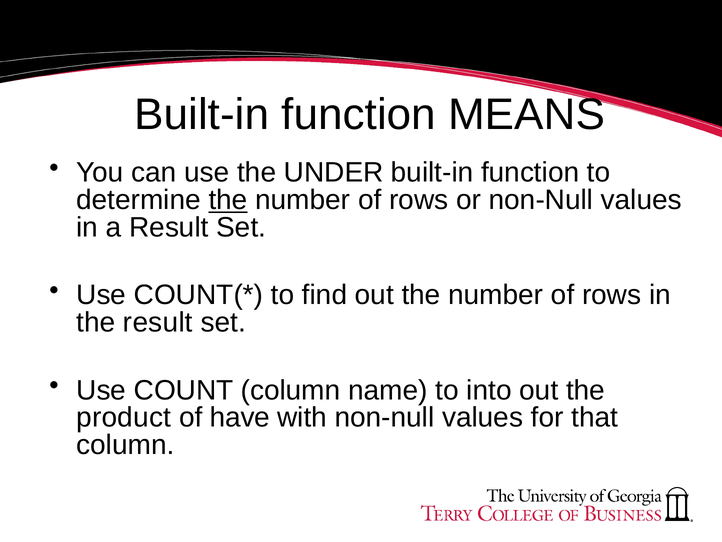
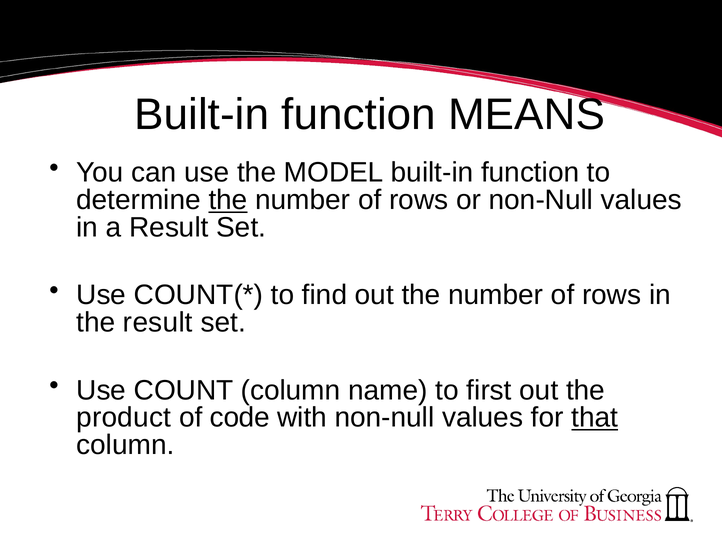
UNDER: UNDER -> MODEL (334, 173)
into: into -> first (489, 390)
have: have -> code (240, 417)
that underline: none -> present (595, 417)
